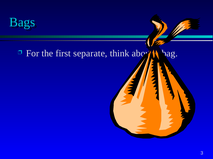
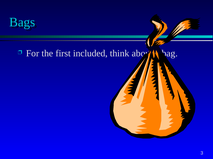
separate: separate -> included (90, 54)
